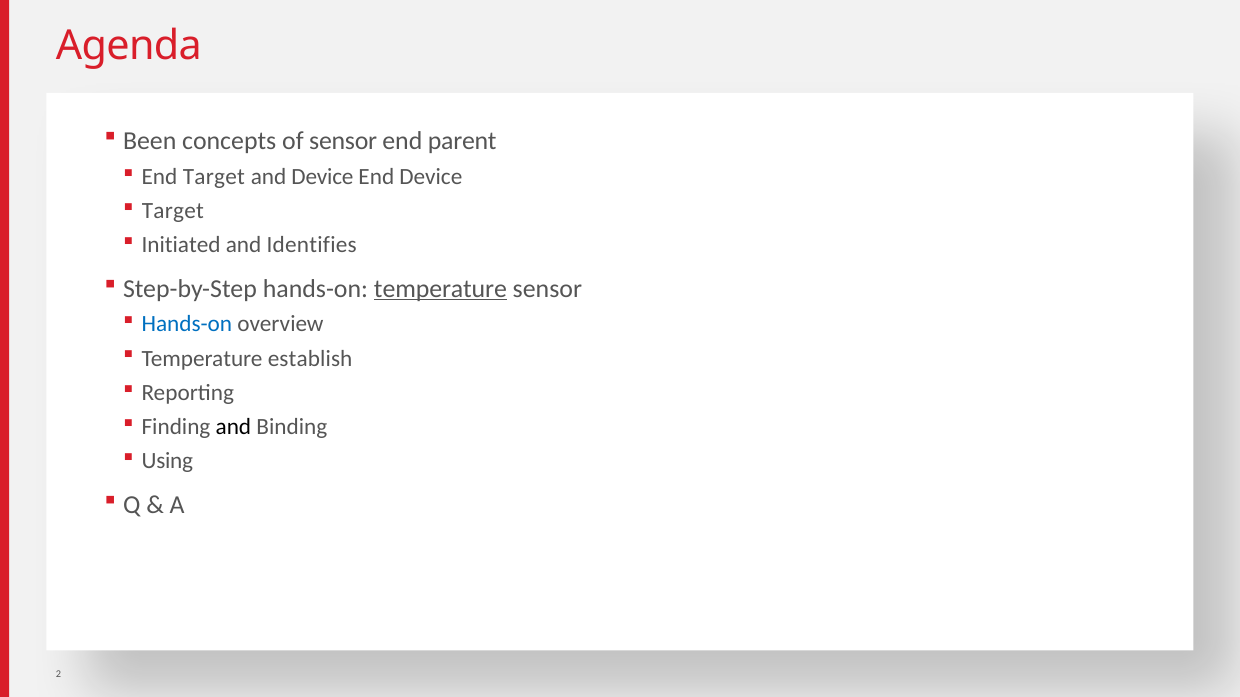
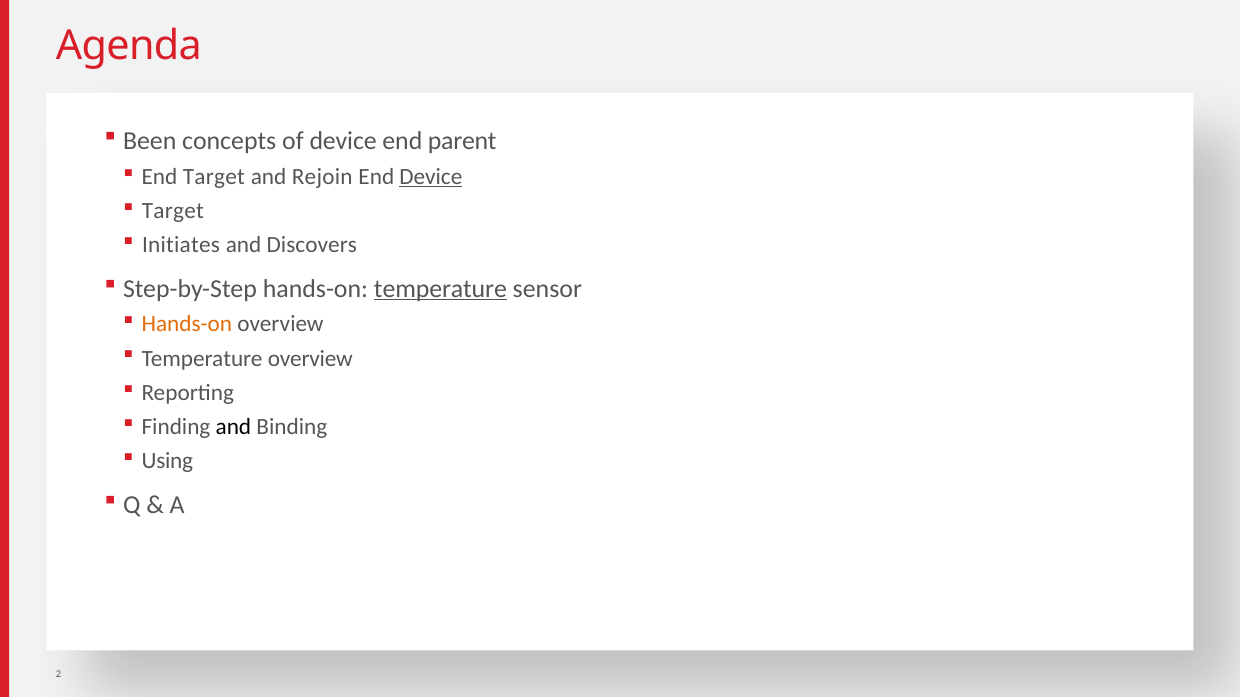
of sensor: sensor -> device (343, 141)
and Device: Device -> Rejoin (322, 177)
Device underline: none -> present (431, 177)
Initiated: Initiated -> Initiates (181, 245)
Identifies: Identifies -> Discovers (312, 245)
Hands-on colour: blue -> orange (187, 324)
Temperature establish: establish -> overview (310, 359)
